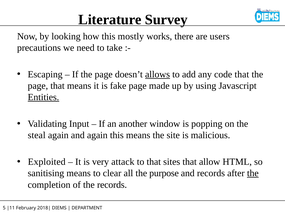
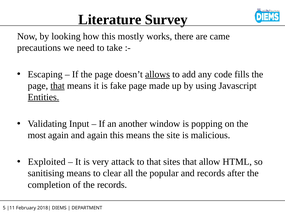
users: users -> came (220, 36)
code that: that -> fills (242, 74)
that underline: none -> present (58, 86)
steal: steal -> most (37, 135)
purpose: purpose -> popular (164, 173)
the underline: present -> none (253, 173)
